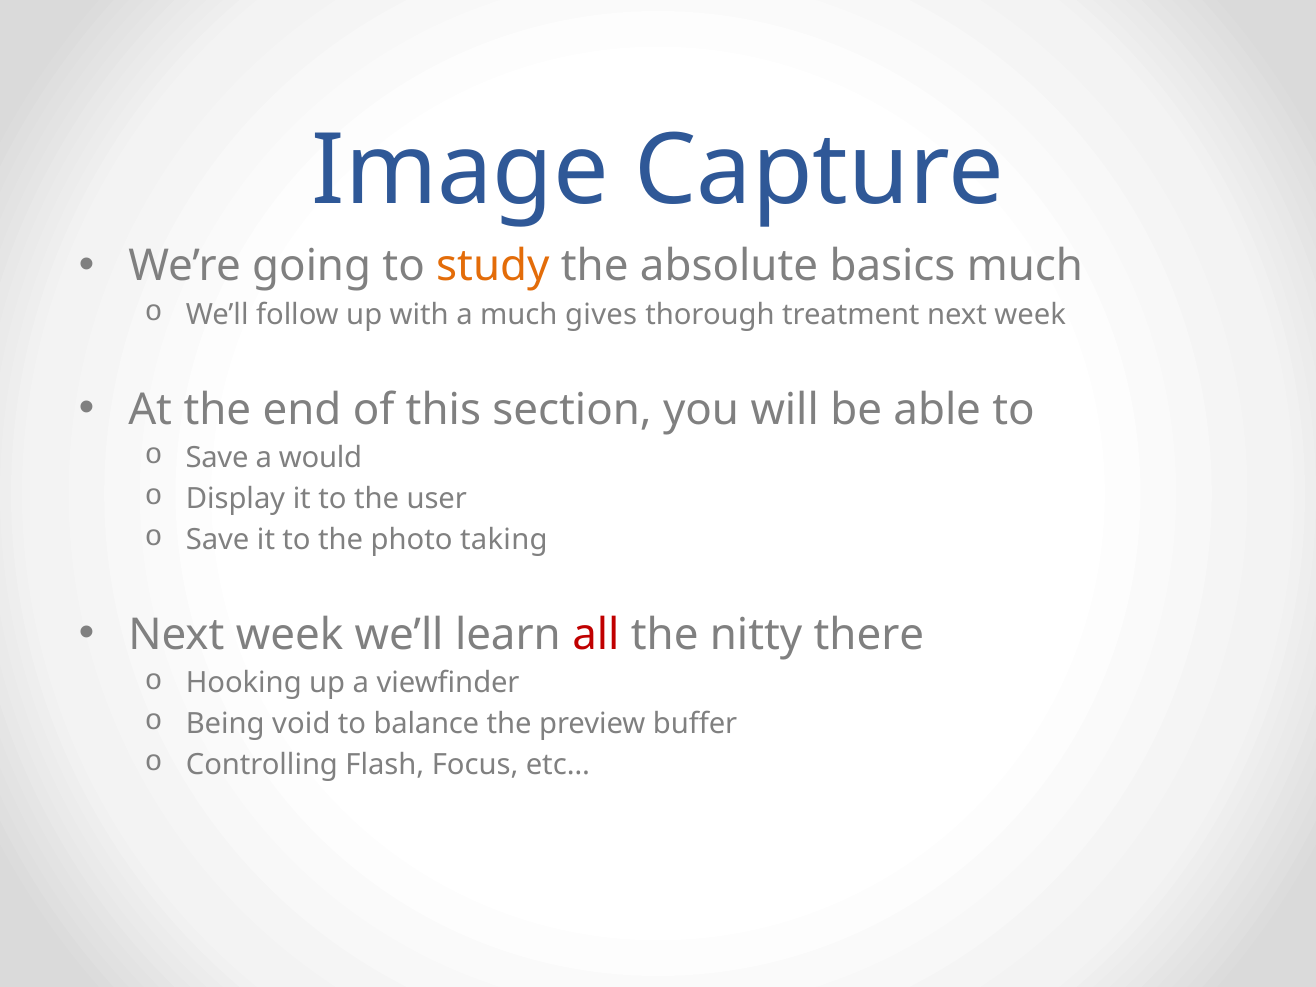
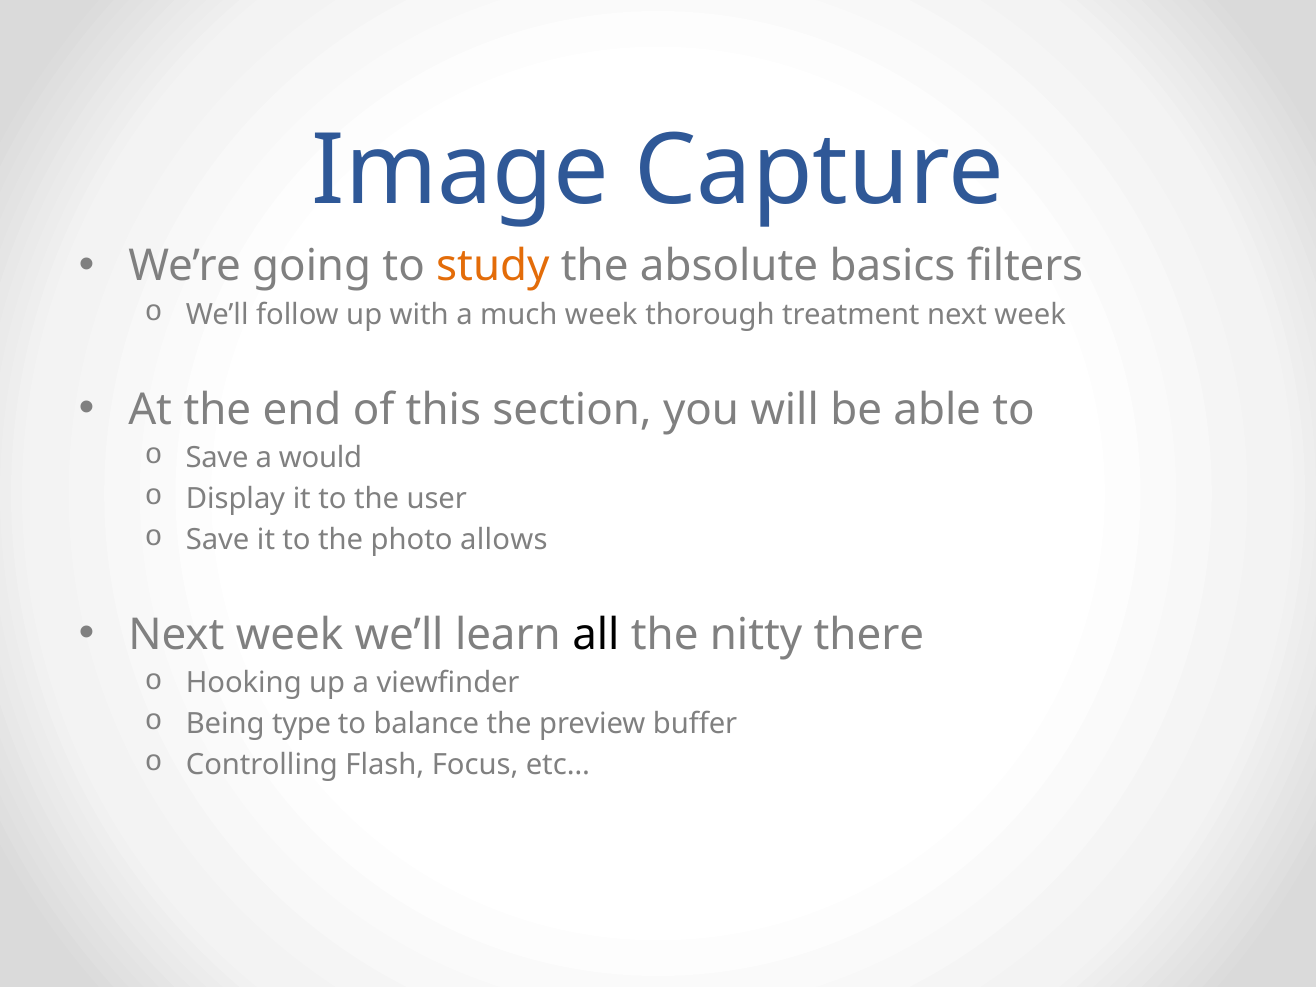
basics much: much -> filters (1025, 266)
much gives: gives -> week (601, 315)
taking: taking -> allows (504, 540)
all colour: red -> black (596, 635)
void: void -> type (302, 724)
